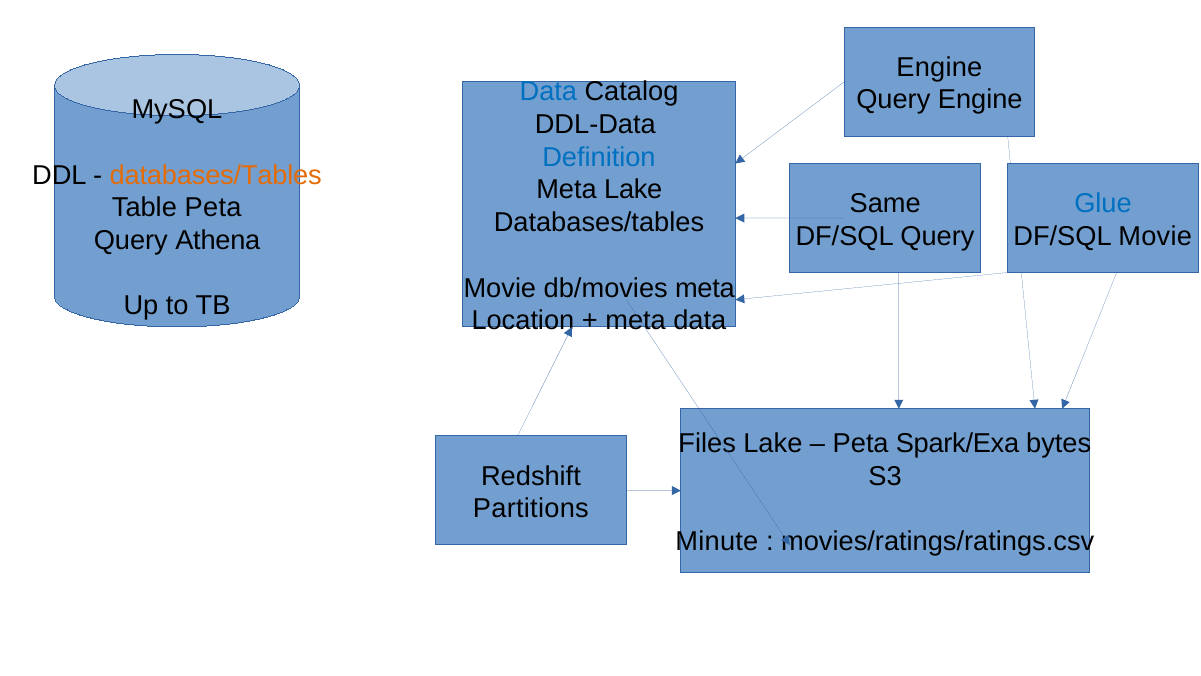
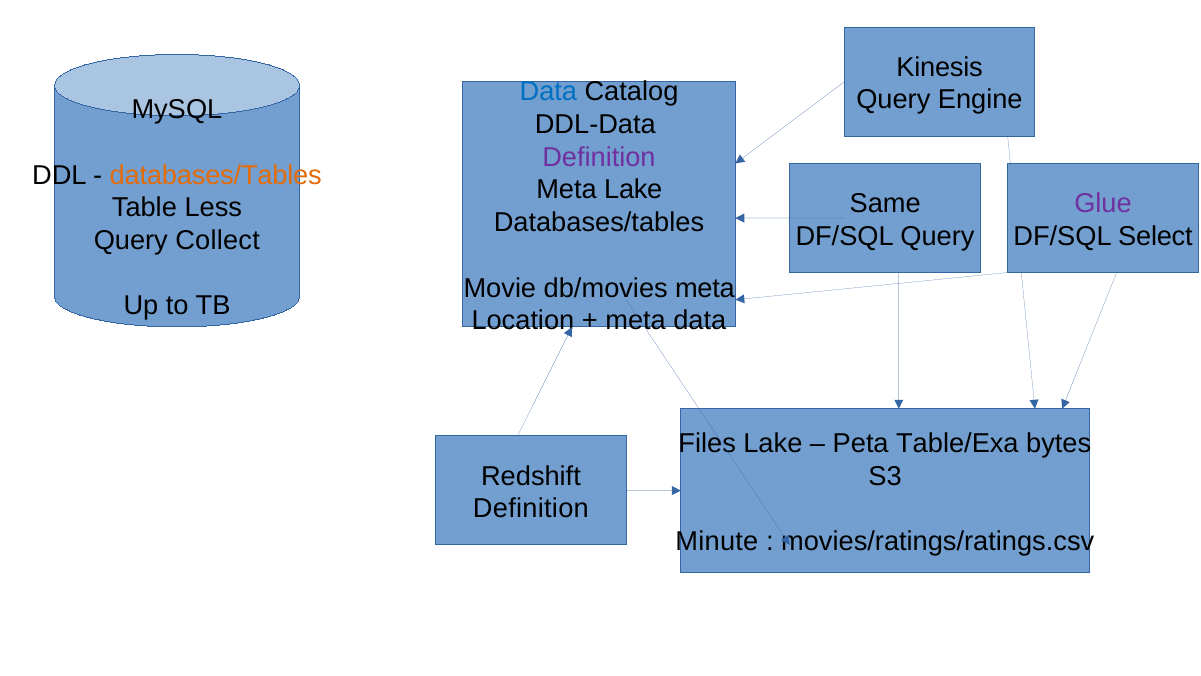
Engine: Engine -> Kinesis (940, 67)
Definition colour: blue -> purple (599, 157)
Glue colour: blue -> purple (1103, 203)
Table Peta: Peta -> Less (213, 208)
DF/SQL Movie: Movie -> Select (1155, 236)
Athena: Athena -> Collect (218, 240)
Spark/Exa: Spark/Exa -> Table/Exa (957, 443)
Partitions: Partitions -> Definition (531, 508)
